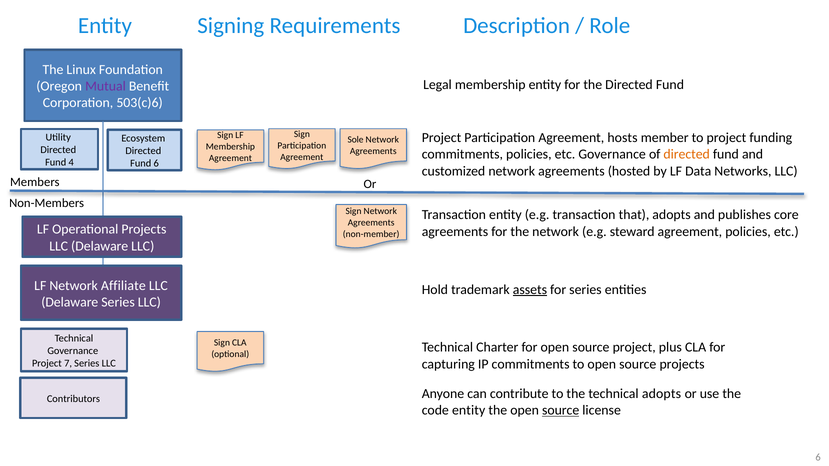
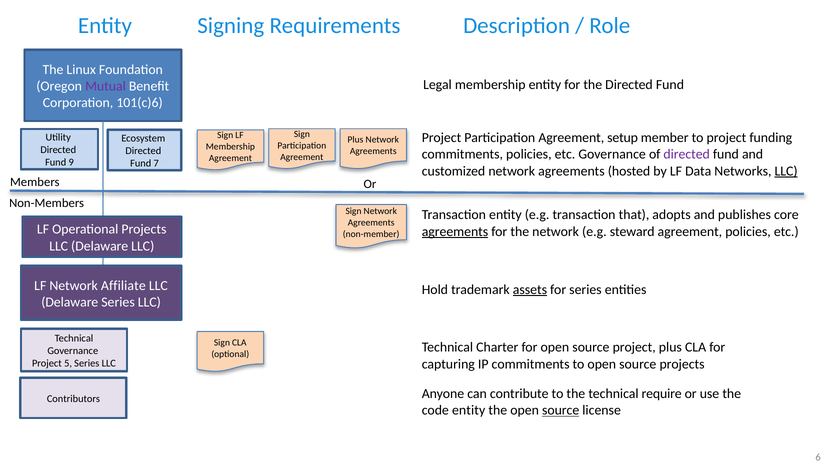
503(c)6: 503(c)6 -> 101(c)6 (140, 103)
hosts: hosts -> setup (623, 138)
Sole: Sole -> Plus (355, 140)
directed colour: orange -> purple (687, 154)
4: 4 -> 9 (71, 163)
Fund 6: 6 -> 7 (156, 163)
LLC underline: none -> present (786, 171)
agreements underline: none -> present (455, 232)
7: 7 -> 5 (68, 363)
technical adopts: adopts -> require (662, 394)
